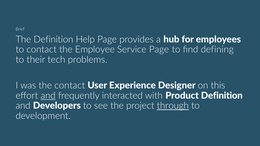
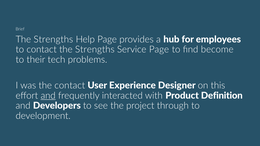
Definition: Definition -> Strengths (53, 39)
contact the Employee: Employee -> Strengths (95, 50)
defining: defining -> become (217, 50)
through underline: present -> none (173, 106)
